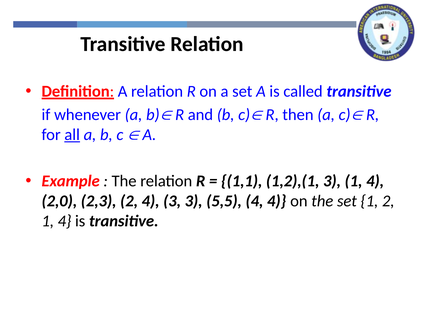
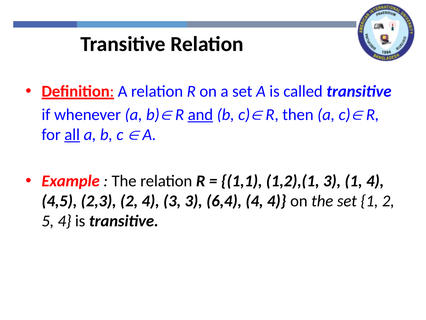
and underline: none -> present (200, 115)
2,0: 2,0 -> 4,5 (59, 201)
5,5: 5,5 -> 6,4 (224, 201)
1: 1 -> 5 (48, 221)
